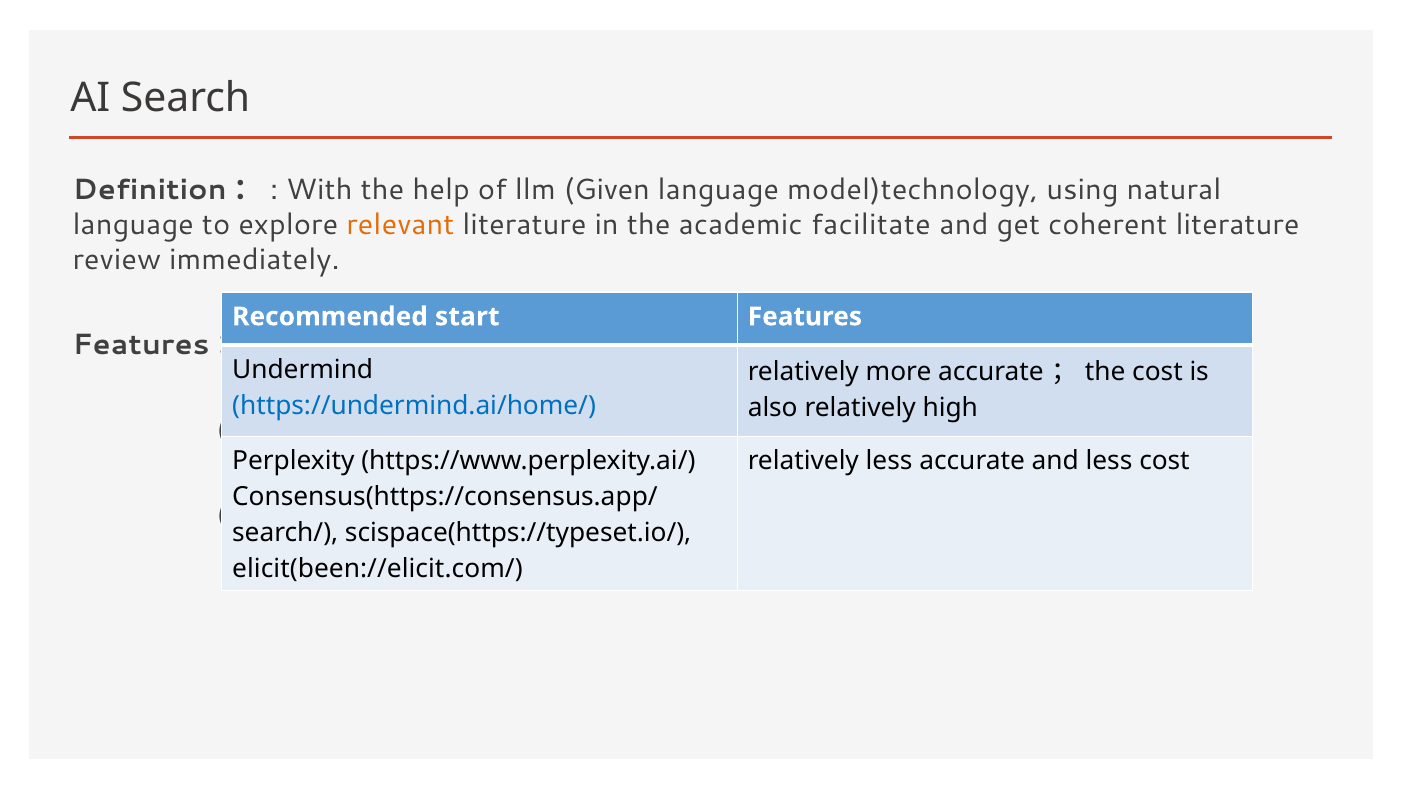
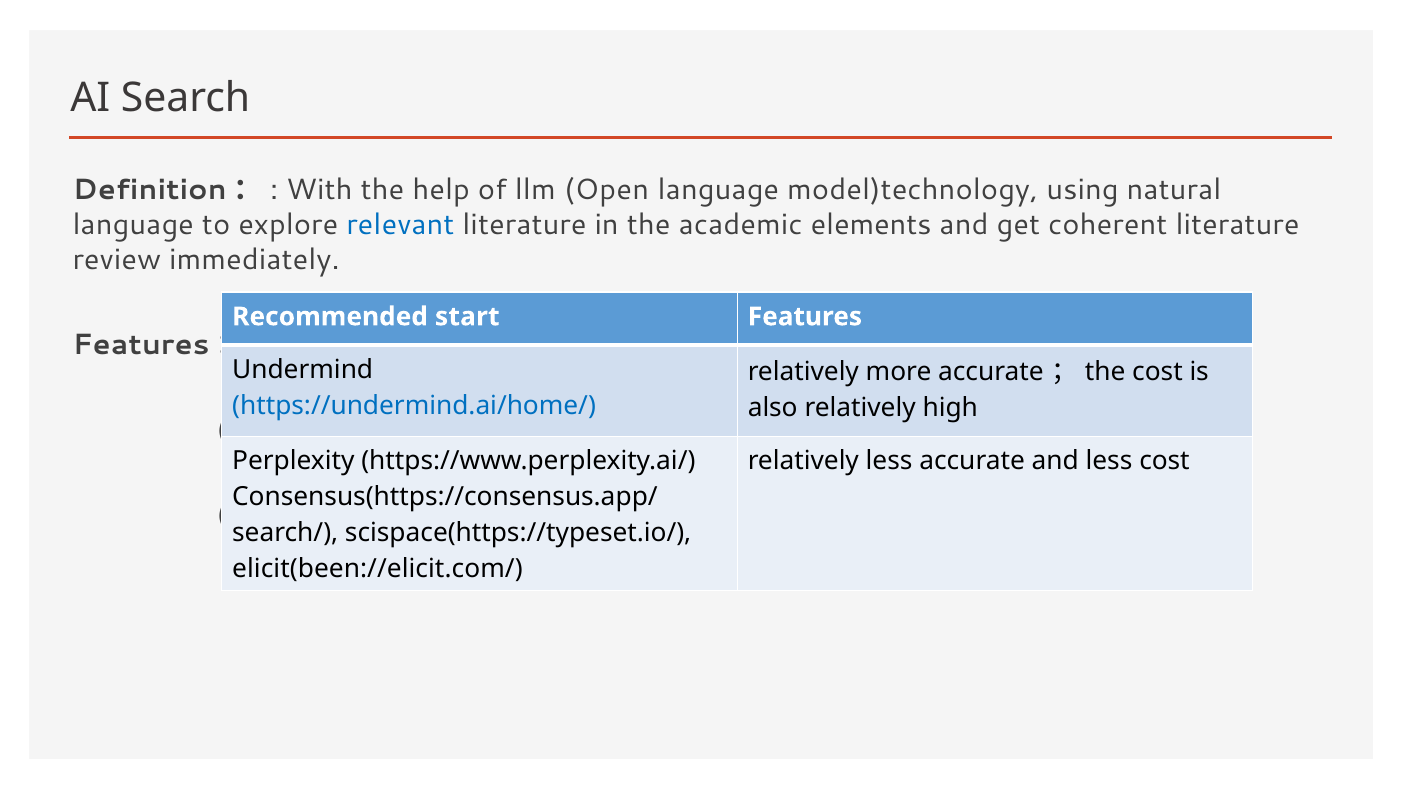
Given: Given -> Open (607, 190)
relevant colour: orange -> blue (400, 225)
facilitate: facilitate -> elements (871, 225)
